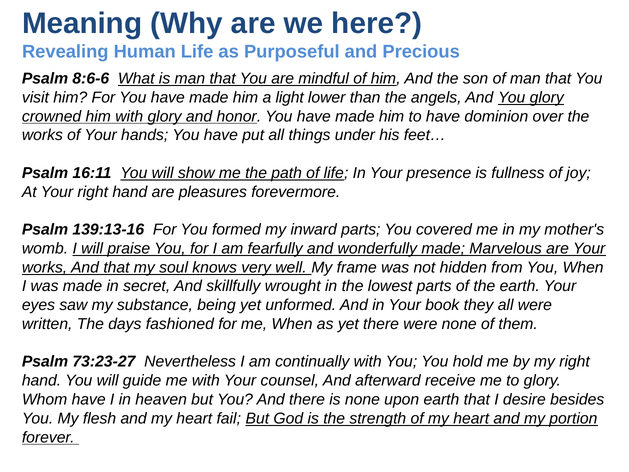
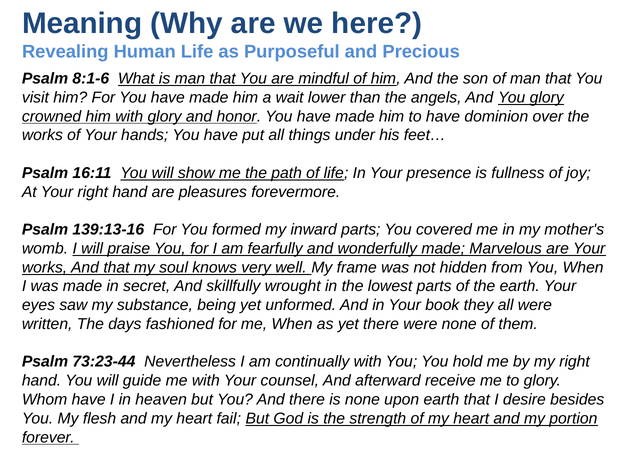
8:6-6: 8:6-6 -> 8:1-6 (91, 79)
light: light -> wait (290, 97)
73:23-27: 73:23-27 -> 73:23-44 (104, 362)
